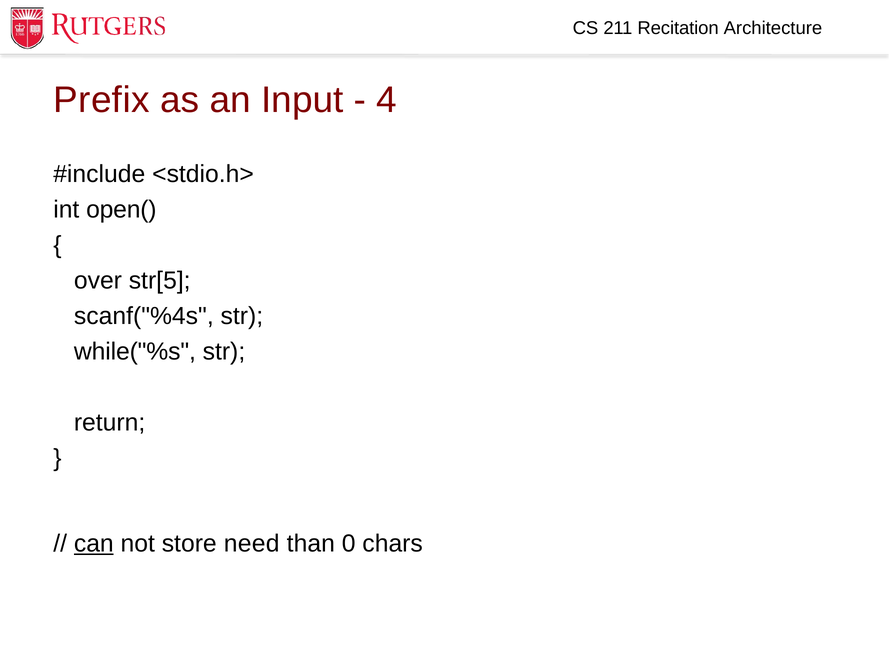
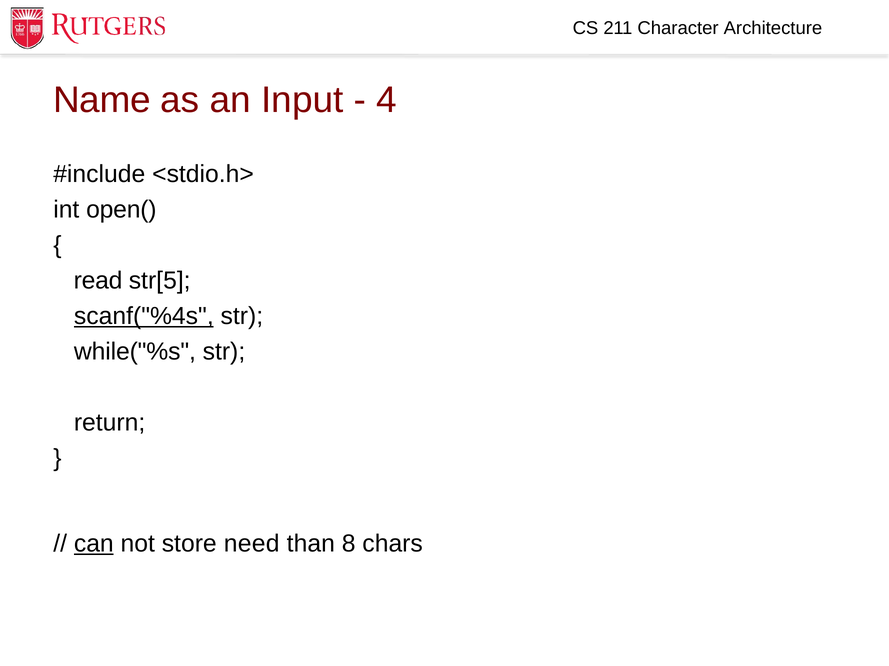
Recitation: Recitation -> Character (678, 28)
Prefix: Prefix -> Name (102, 100)
over: over -> read (98, 281)
scanf("%4s underline: none -> present (144, 317)
0: 0 -> 8 (349, 544)
